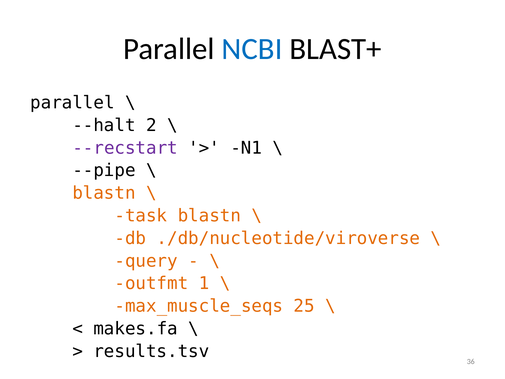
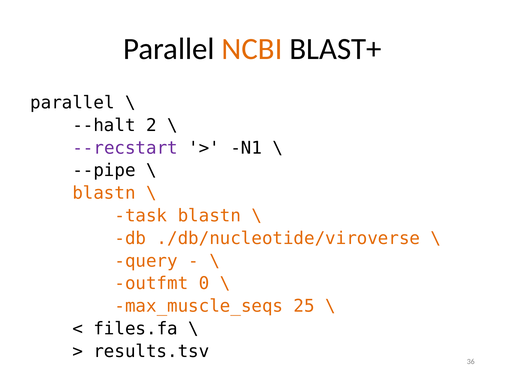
NCBI colour: blue -> orange (252, 49)
1: 1 -> 0 (204, 283)
makes.fa: makes.fa -> files.fa (136, 329)
